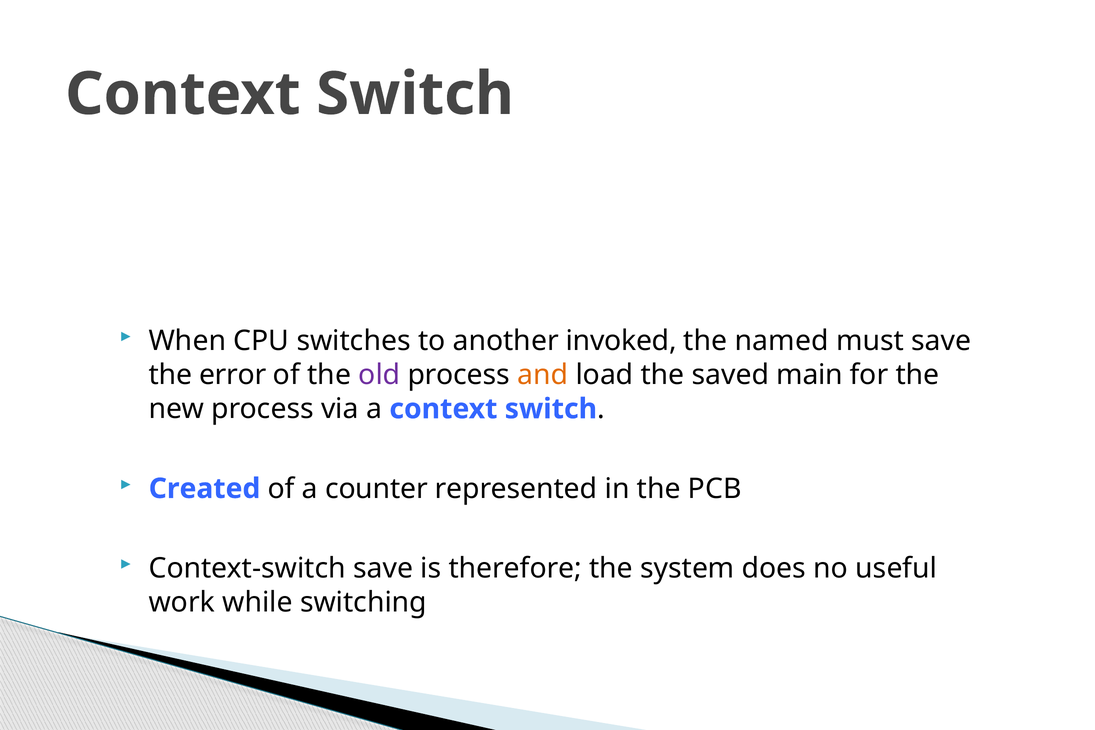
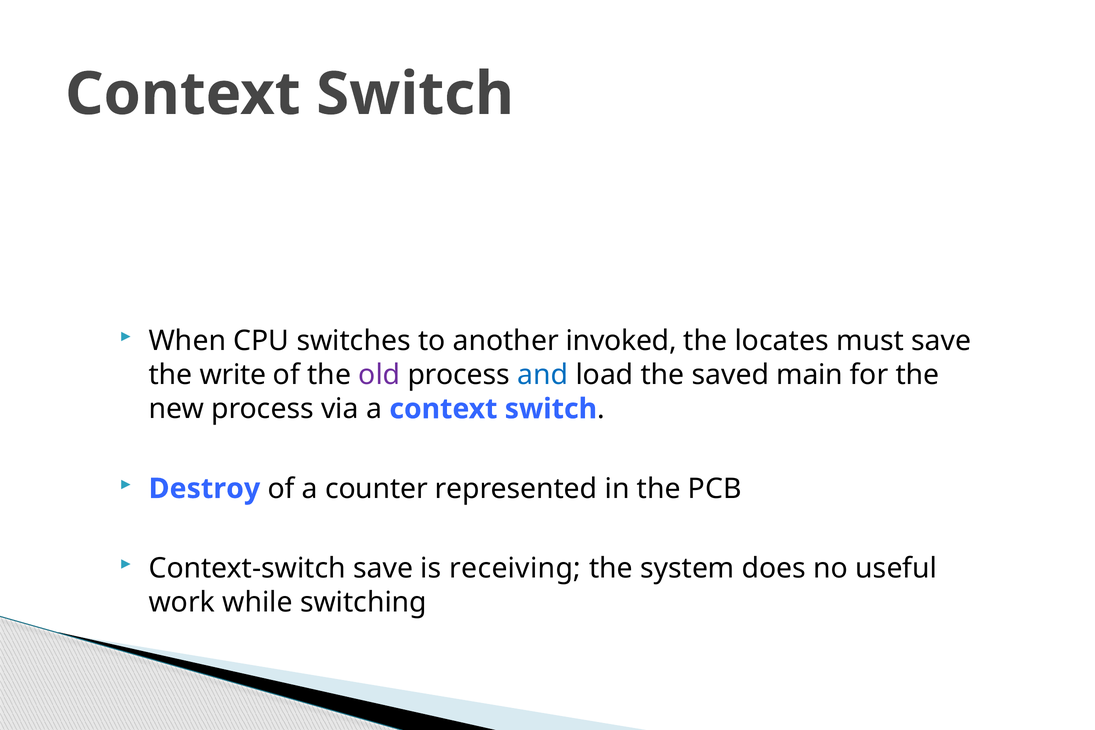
named: named -> locates (782, 341)
error: error -> write (233, 375)
and colour: orange -> blue (543, 375)
Created: Created -> Destroy (204, 489)
therefore: therefore -> receiving (515, 568)
